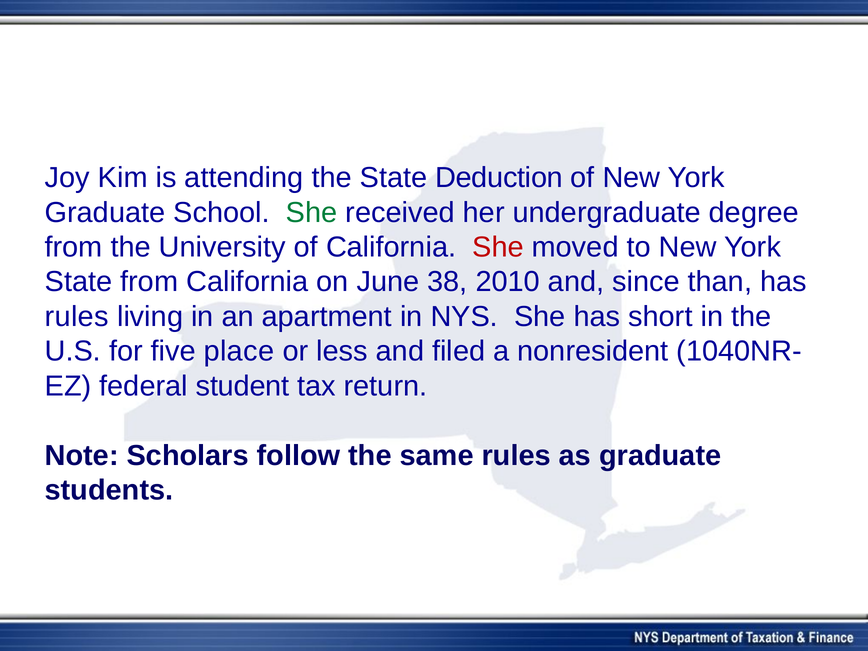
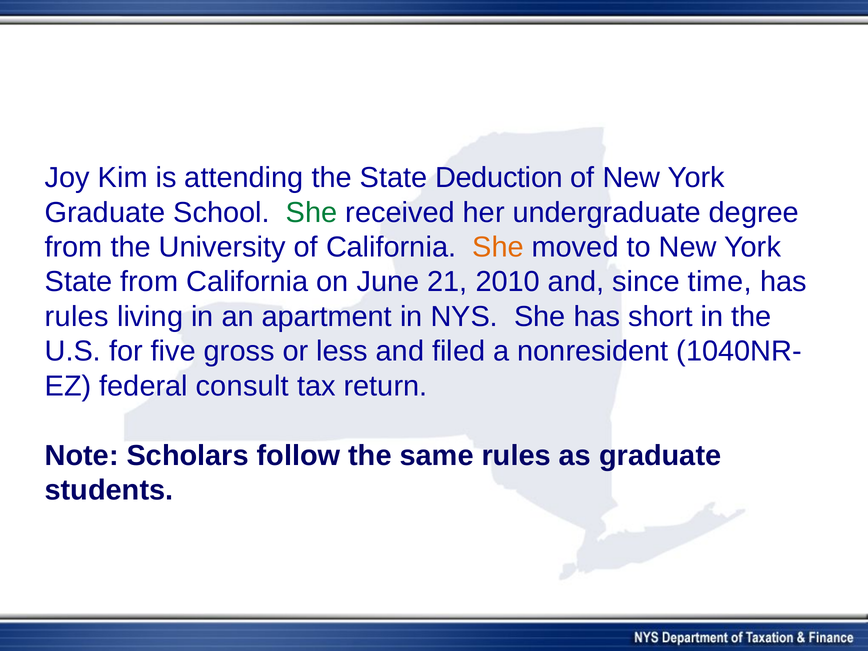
She colour: red -> orange (498, 247)
38: 38 -> 21 (447, 282)
than: than -> time (720, 282)
place: place -> gross (239, 351)
student: student -> consult (242, 386)
